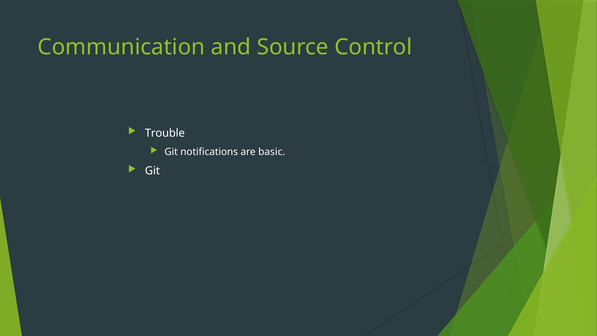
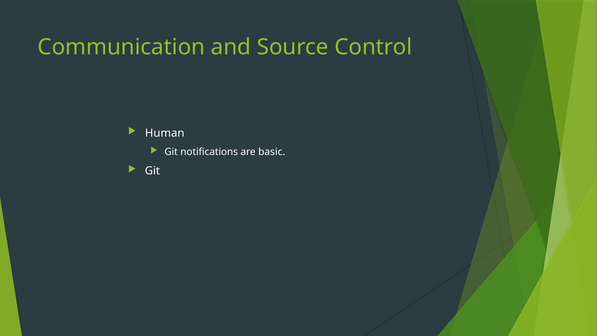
Trouble: Trouble -> Human (165, 133)
